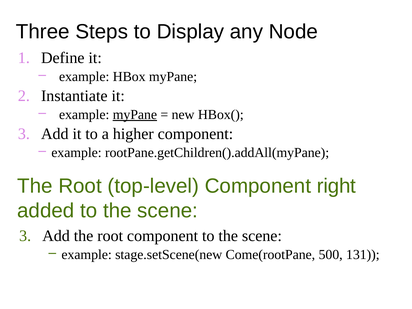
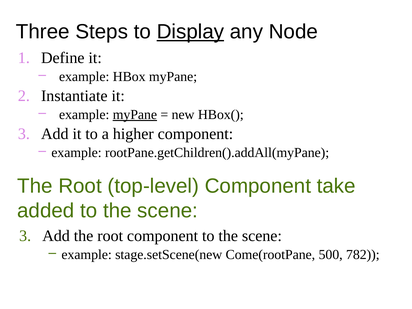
Display underline: none -> present (190, 32)
right: right -> take (336, 186)
131: 131 -> 782 (363, 255)
